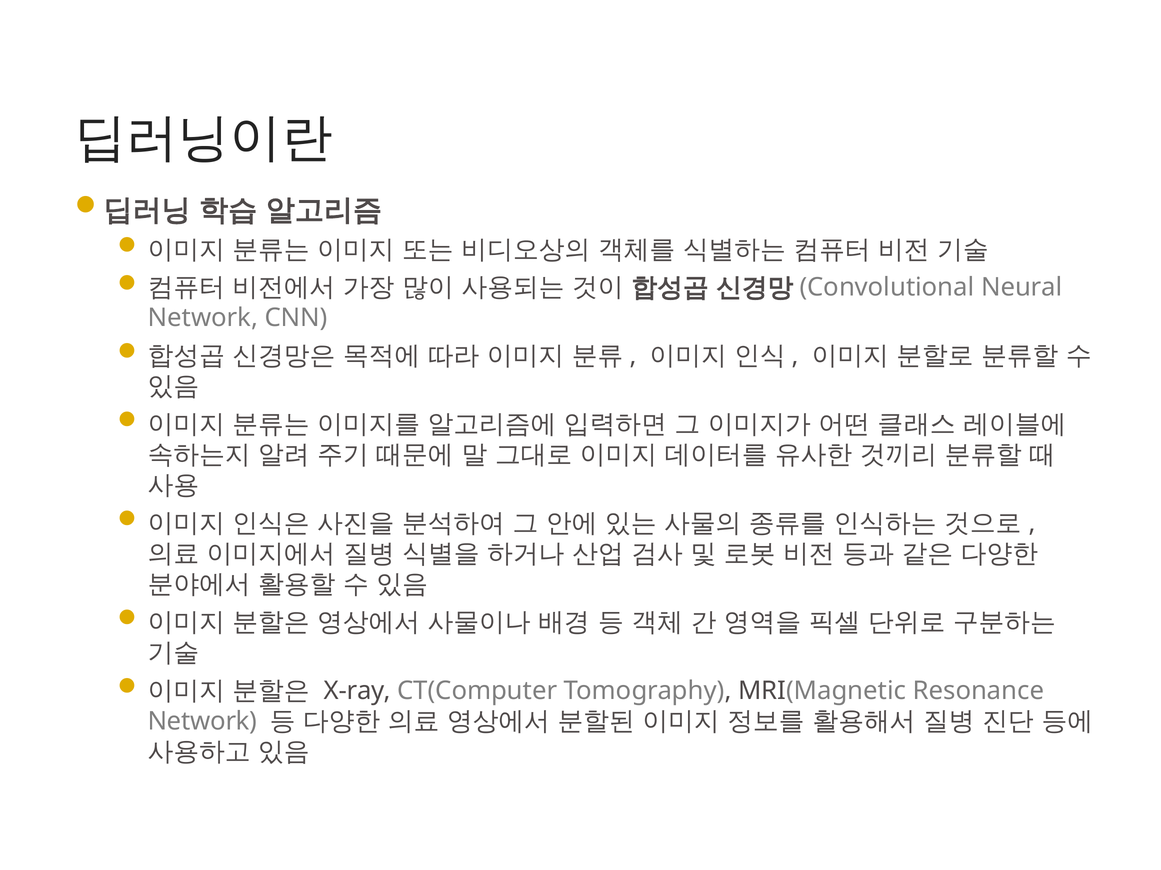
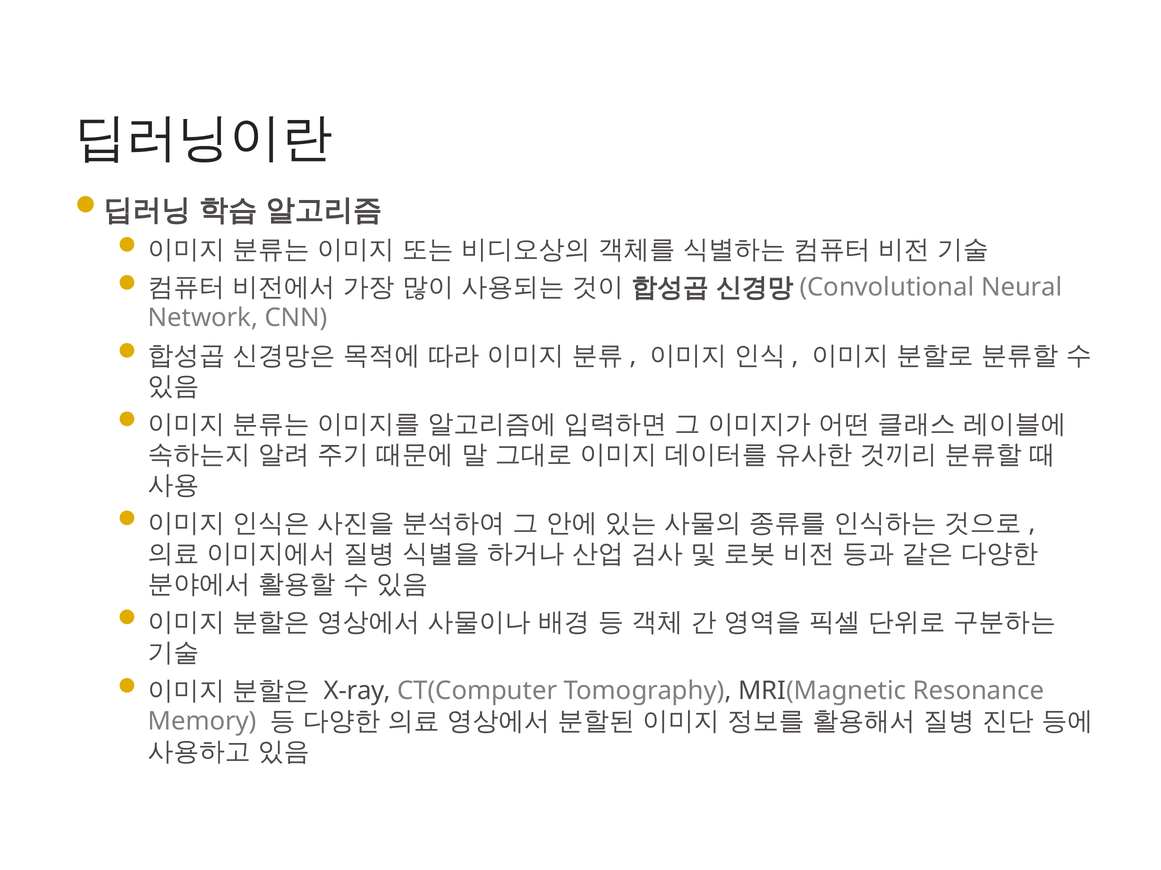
Network: Network -> Memory (202, 722)
